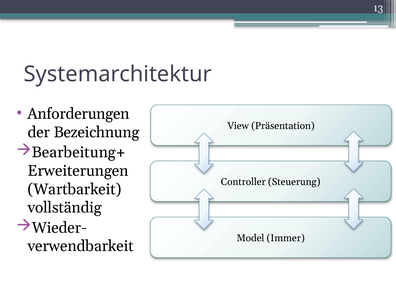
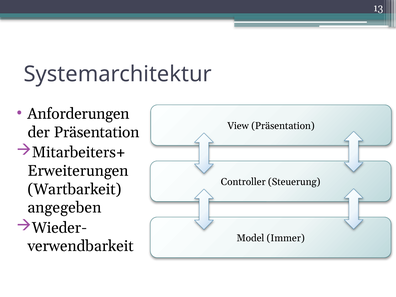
der Bezeichnung: Bezeichnung -> Präsentation (97, 132)
Bearbeitung+: Bearbeitung+ -> Mitarbeiters+ (79, 152)
vollständig: vollständig -> angegeben (64, 208)
